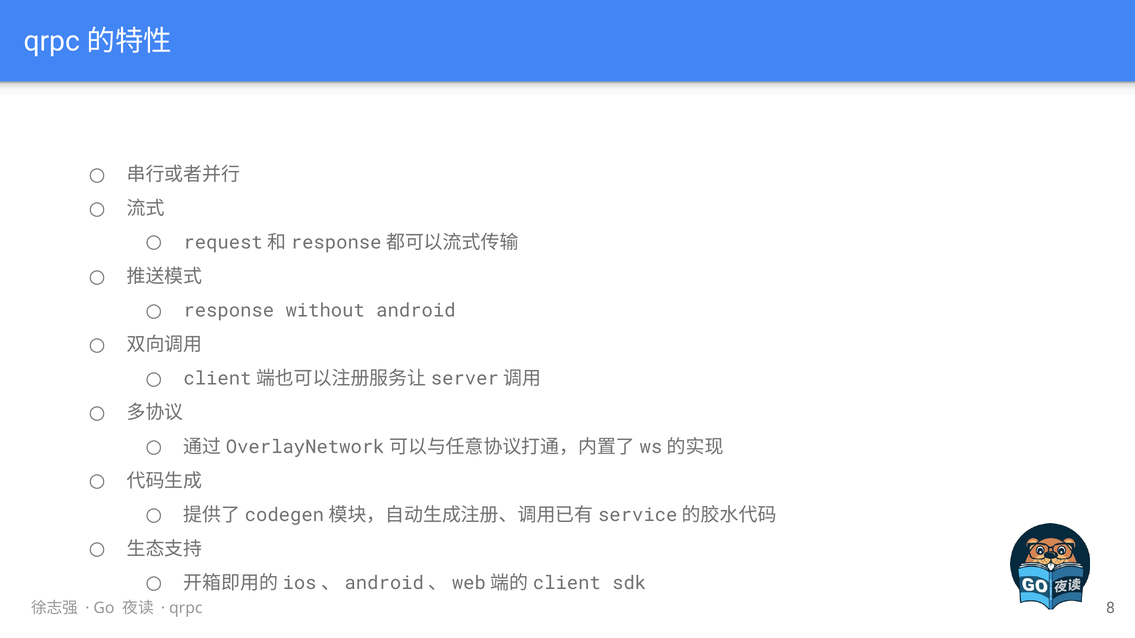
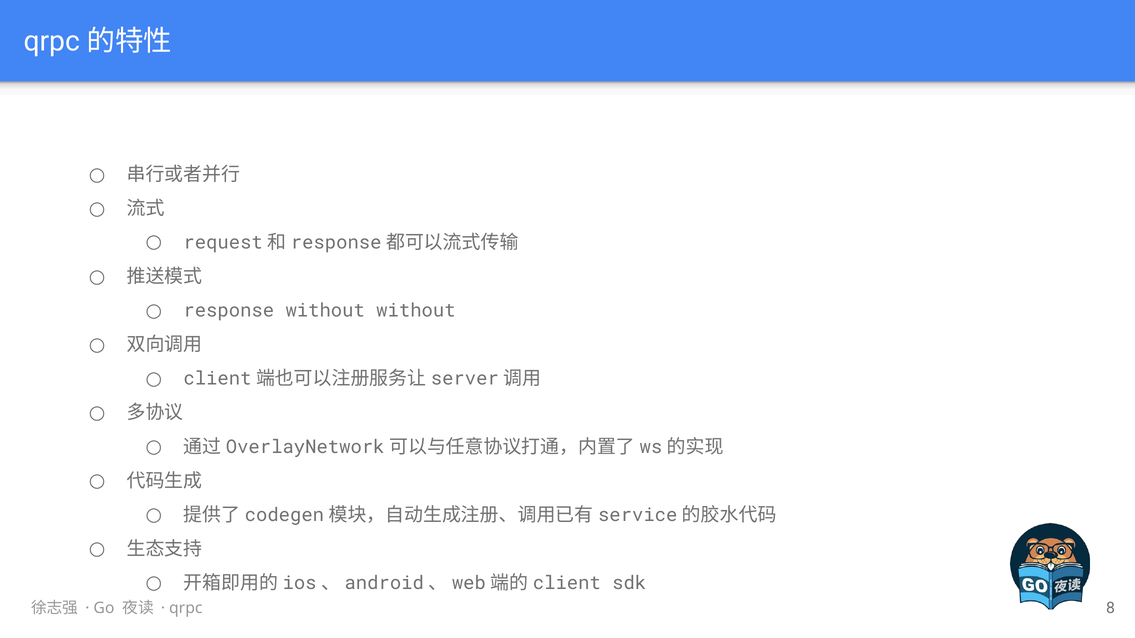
without android: android -> without (416, 311)
